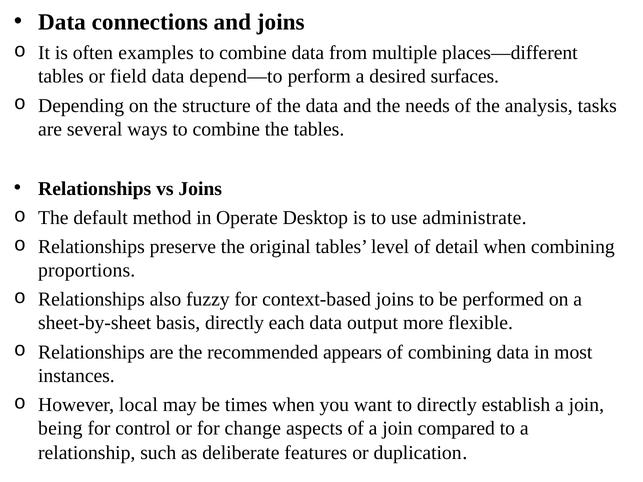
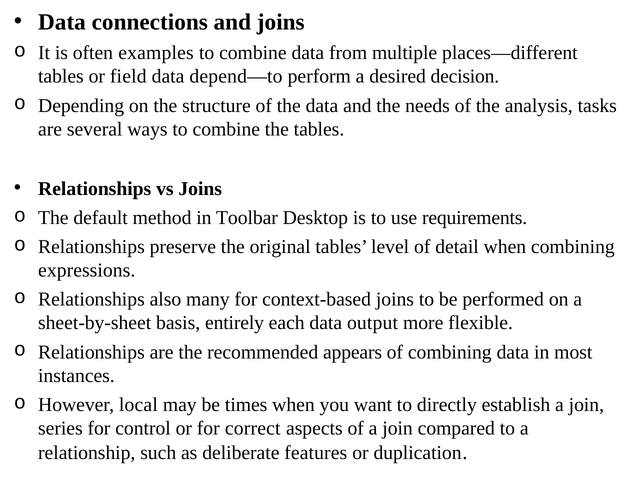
surfaces: surfaces -> decision (465, 76)
Operate: Operate -> Toolbar (247, 218)
administrate: administrate -> requirements (475, 218)
proportions: proportions -> expressions (87, 270)
fuzzy: fuzzy -> many (208, 300)
basis directly: directly -> entirely (235, 323)
being: being -> series (60, 429)
change: change -> correct (253, 429)
